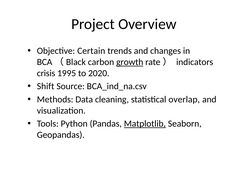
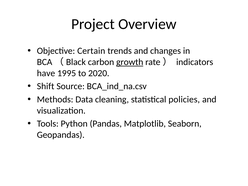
crisis: crisis -> have (46, 73)
overlap: overlap -> policies (184, 99)
Matplotlib underline: present -> none (145, 124)
